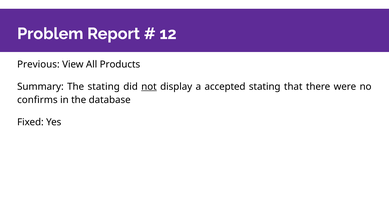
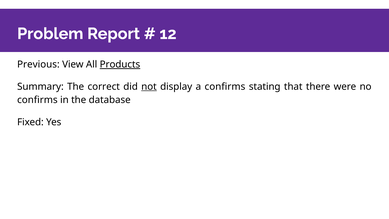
Products underline: none -> present (120, 64)
The stating: stating -> correct (104, 86)
a accepted: accepted -> confirms (225, 86)
